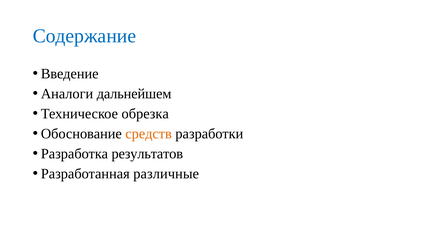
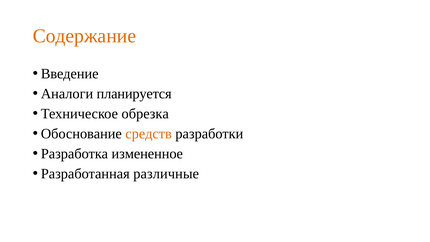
Содержание colour: blue -> orange (84, 36)
дальнейшем: дальнейшем -> планируется (134, 94)
результатов: результатов -> измененное (147, 154)
